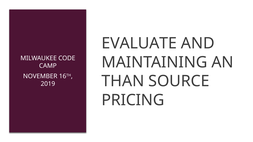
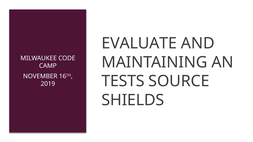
THAN: THAN -> TESTS (123, 81)
PRICING: PRICING -> SHIELDS (133, 100)
